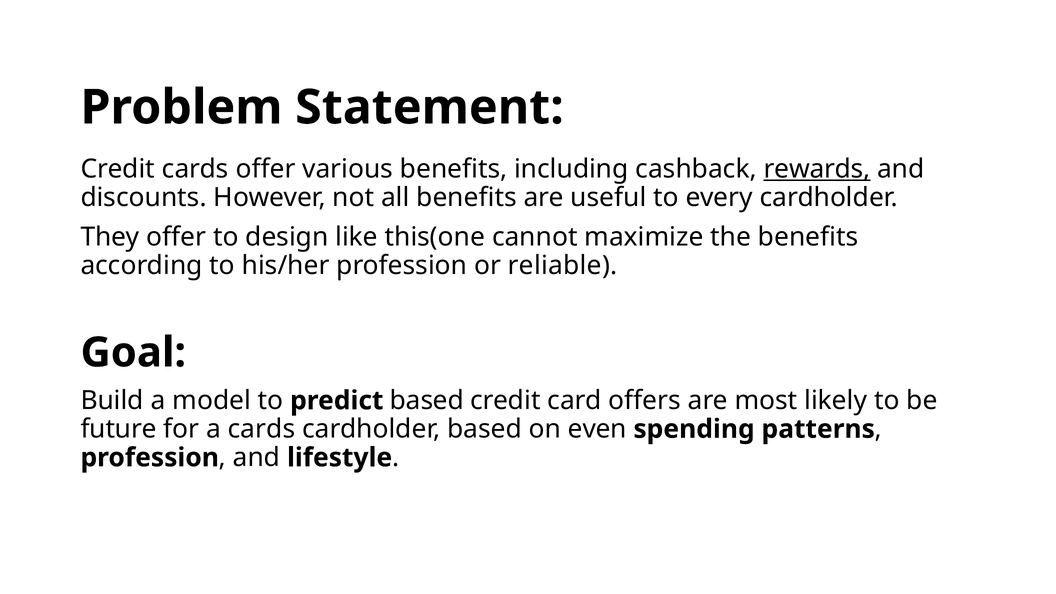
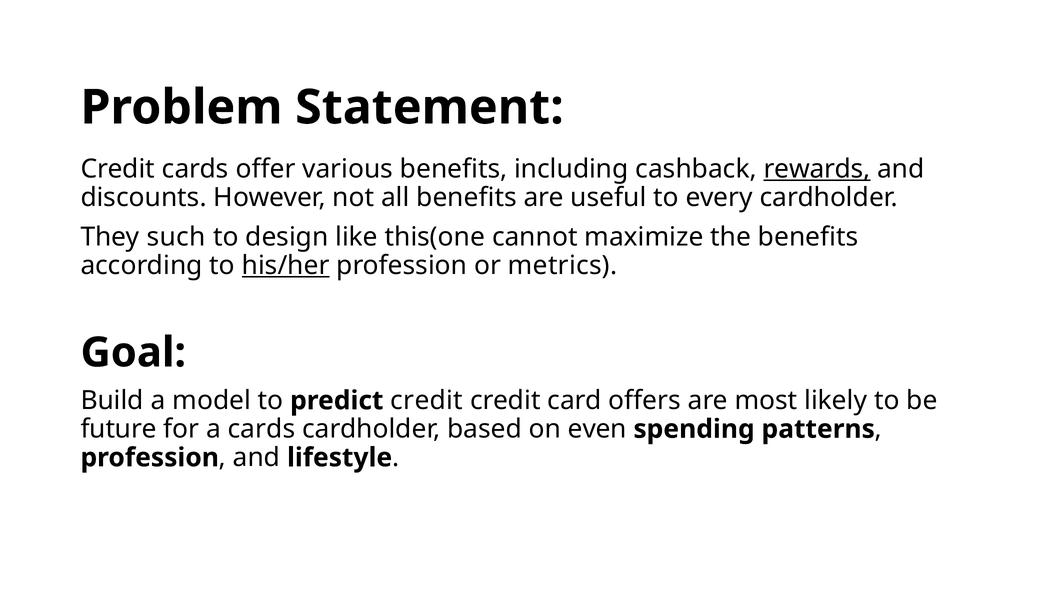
They offer: offer -> such (176, 237)
his/her underline: none -> present (286, 265)
reliable: reliable -> metrics (563, 265)
predict based: based -> credit (427, 401)
